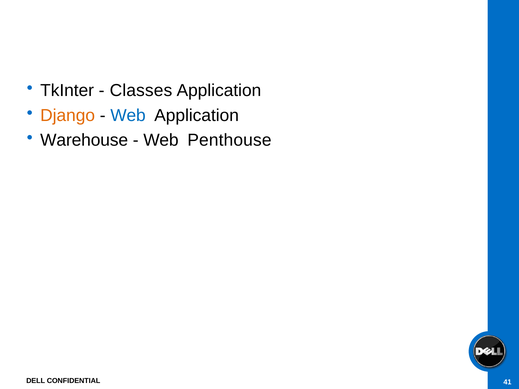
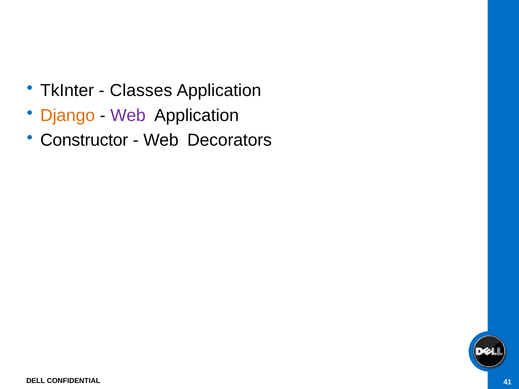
Web colour: blue -> purple (128, 115)
Warehouse: Warehouse -> Constructor (84, 140)
Penthouse: Penthouse -> Decorators (230, 140)
